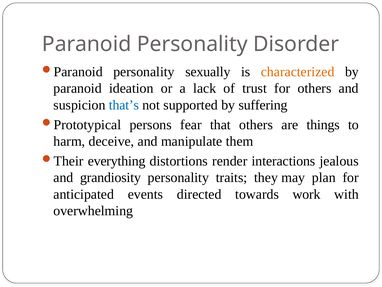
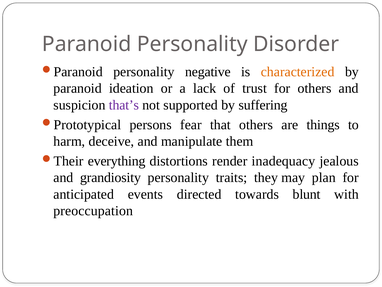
sexually: sexually -> negative (208, 72)
that’s colour: blue -> purple (124, 105)
interactions: interactions -> inadequacy (283, 161)
work: work -> blunt (307, 194)
overwhelming: overwhelming -> preoccupation (93, 211)
